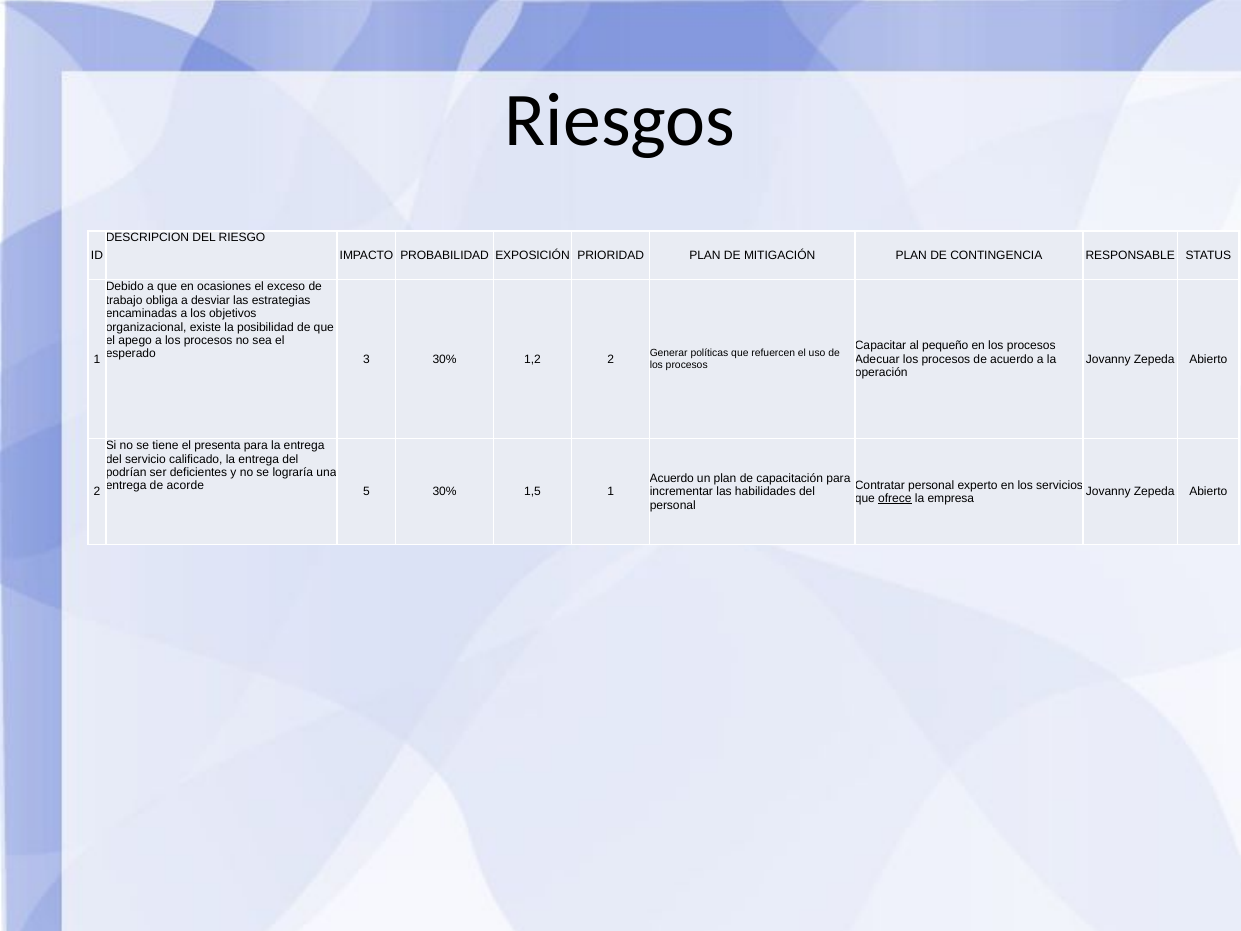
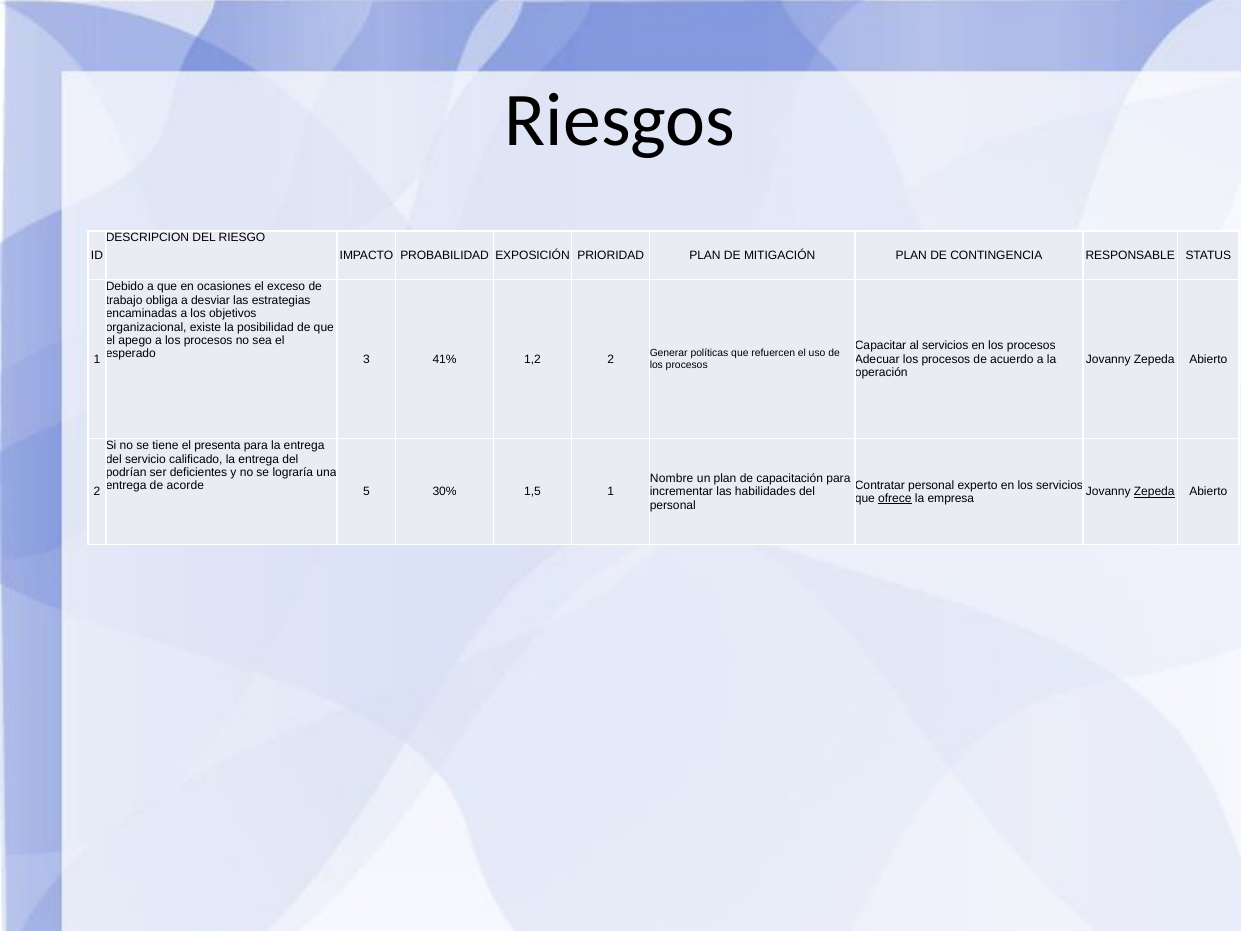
al pequeño: pequeño -> servicios (945, 346)
3 30%: 30% -> 41% (445, 359)
Acuerdo: Acuerdo -> Nombre (672, 478)
Zepeda underline: none -> present (1154, 492)
